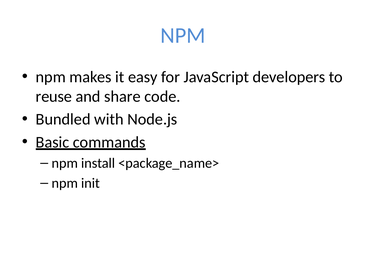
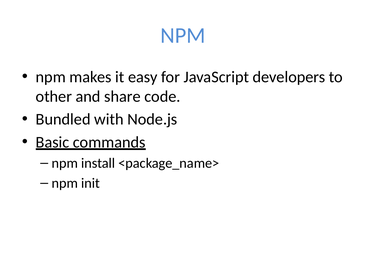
reuse: reuse -> other (54, 96)
